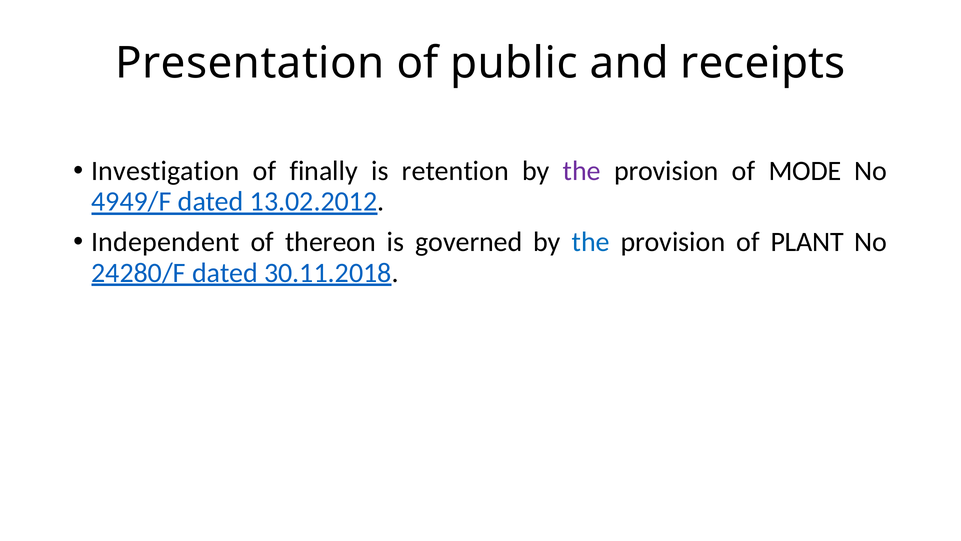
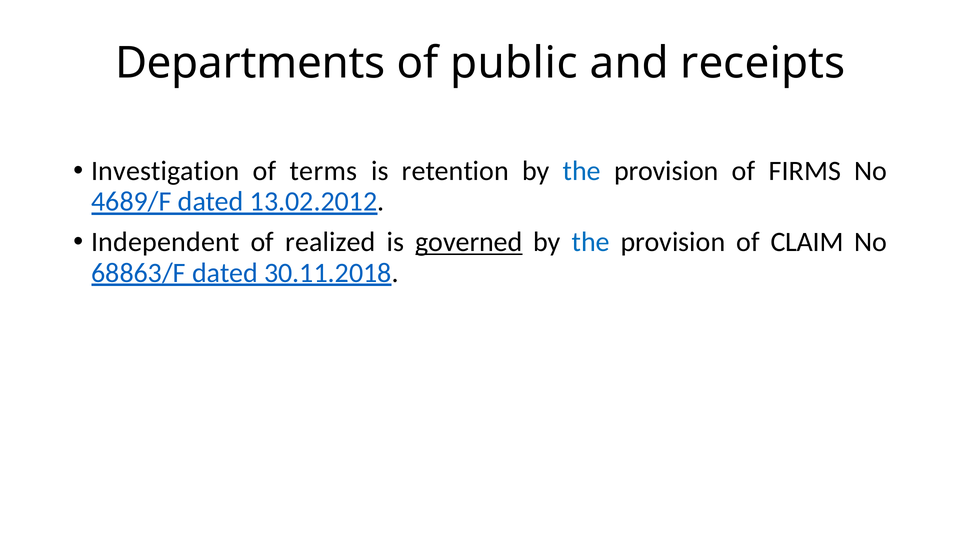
Presentation: Presentation -> Departments (250, 63)
finally: finally -> terms (324, 171)
the colour: purple -> blue (582, 171)
MODE: MODE -> FIRMS (805, 171)
4949/F: 4949/F -> 4689/F (131, 201)
thereon: thereon -> realized (330, 242)
governed underline: none -> present (469, 242)
PLANT: PLANT -> CLAIM (807, 242)
24280/F: 24280/F -> 68863/F (139, 273)
